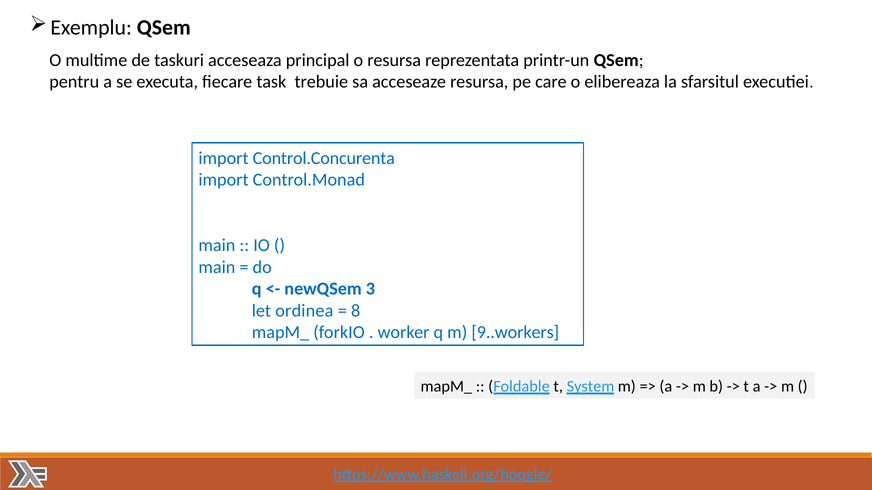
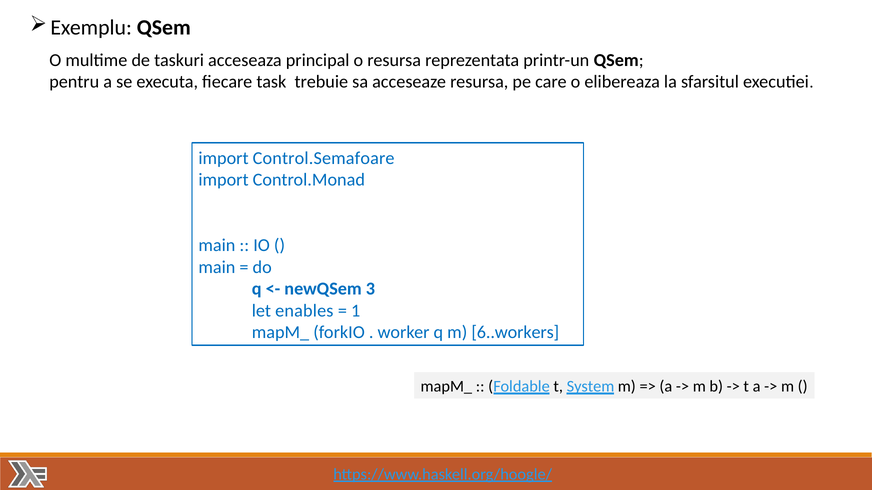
Control.Concurenta: Control.Concurenta -> Control.Semafoare (324, 158)
ordinea: ordinea -> enables (304, 311)
8: 8 -> 1 (356, 311)
9..workers: 9..workers -> 6..workers (515, 333)
